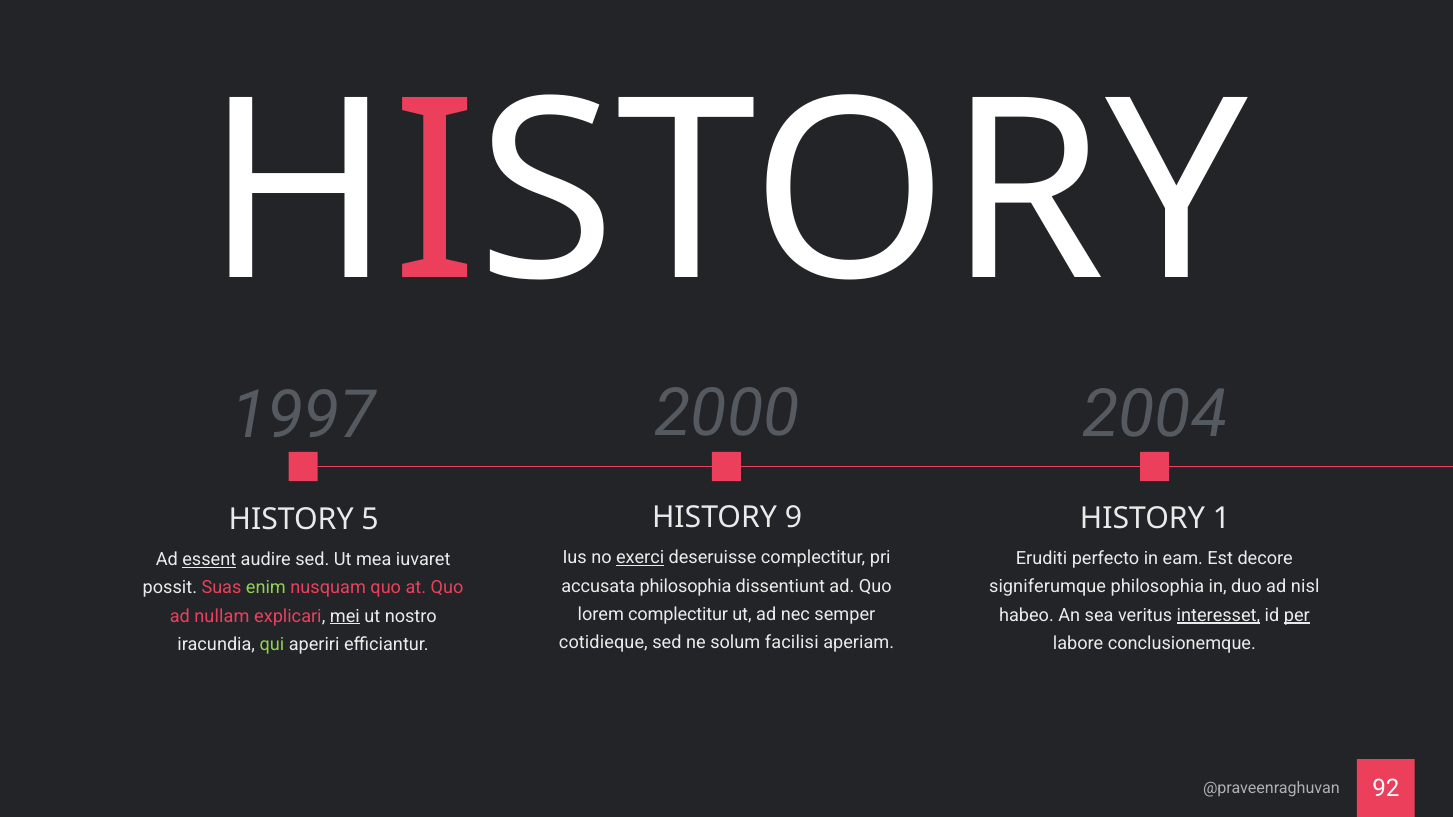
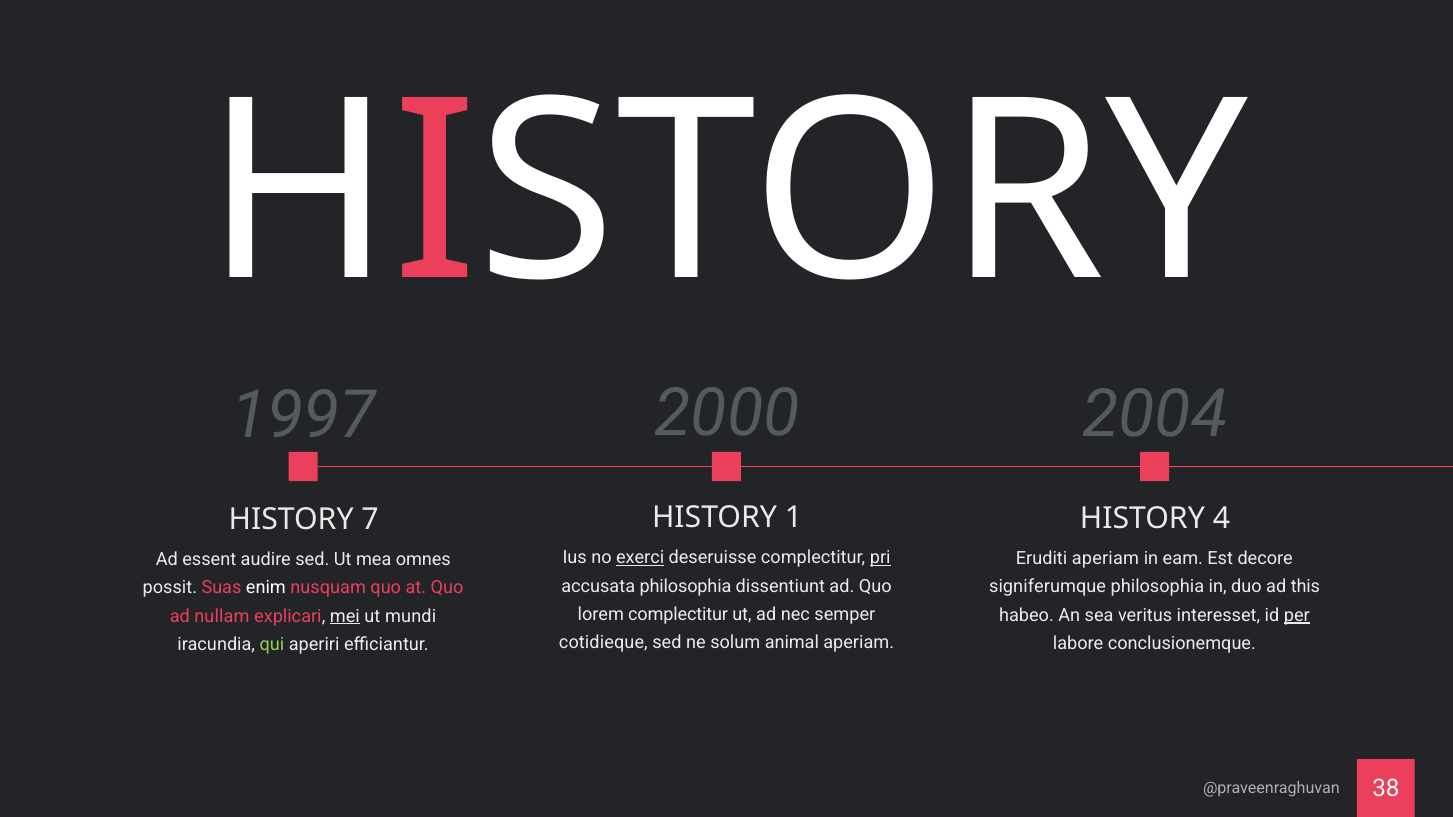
9: 9 -> 1 (794, 518)
1: 1 -> 4 (1221, 519)
5: 5 -> 7 (370, 520)
pri underline: none -> present (880, 558)
Eruditi perfecto: perfecto -> aperiam (1105, 559)
essent underline: present -> none (209, 560)
iuvaret: iuvaret -> omnes (423, 560)
nisl: nisl -> this (1305, 587)
enim colour: light green -> white (266, 588)
interesset underline: present -> none (1218, 615)
nostro: nostro -> mundi (411, 616)
facilisi: facilisi -> animal (792, 643)
92: 92 -> 38 (1386, 789)
